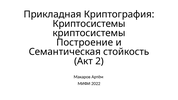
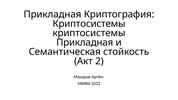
Построение: Построение -> Прикладная (85, 42)
